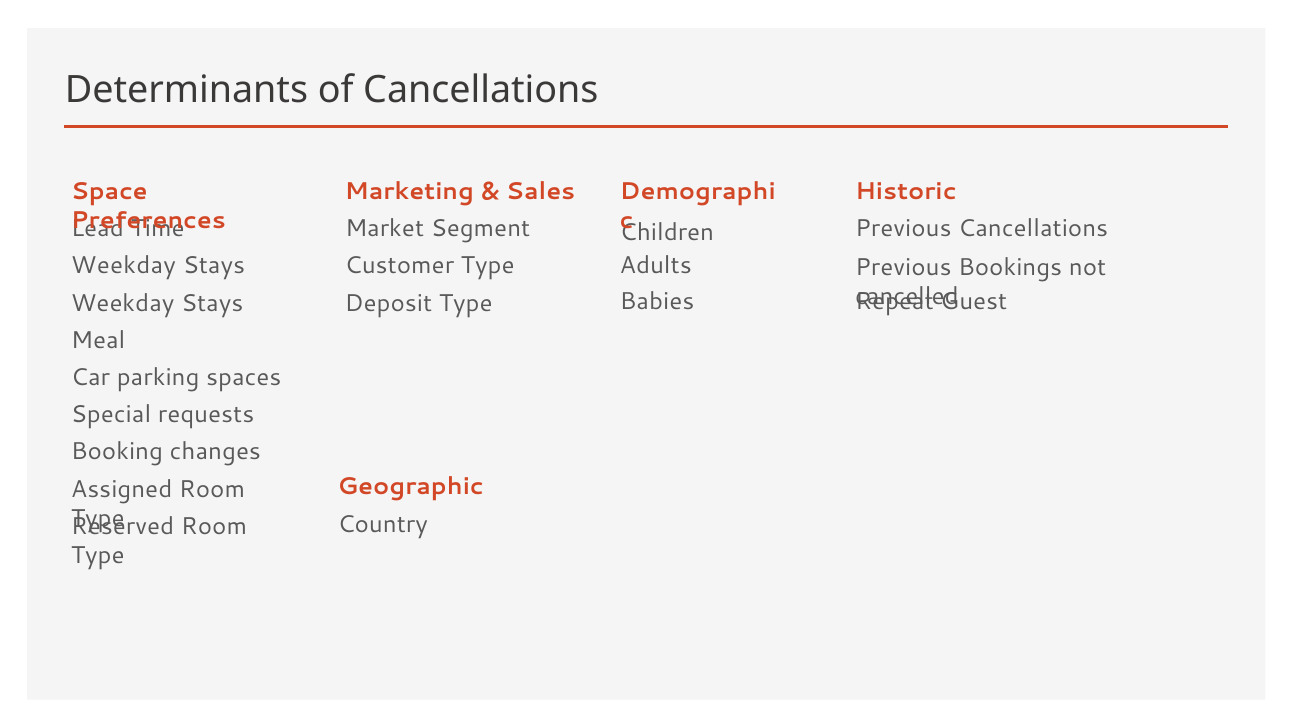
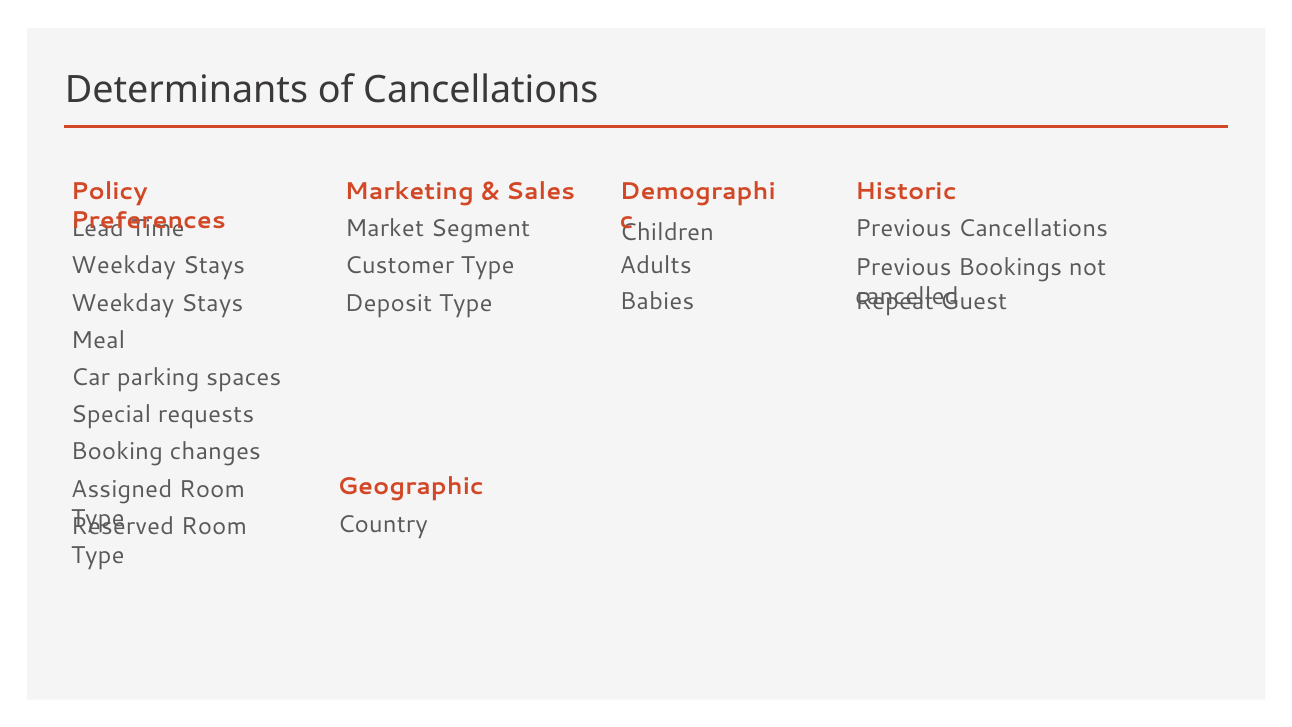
Space: Space -> Policy (109, 191)
